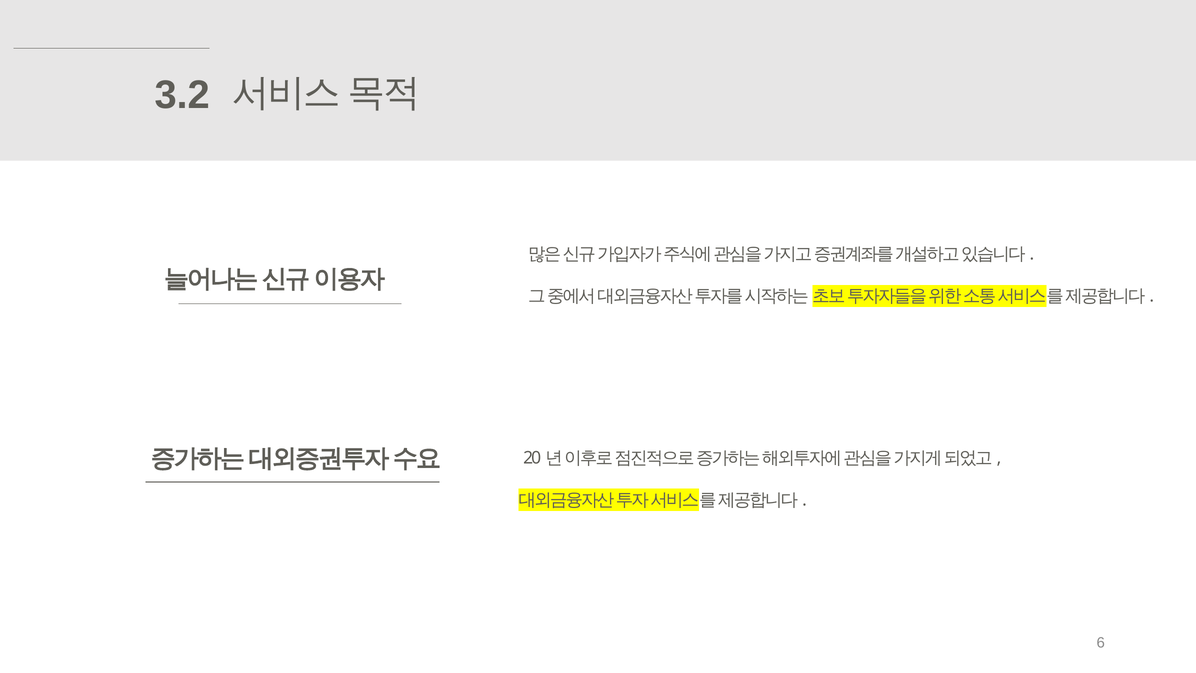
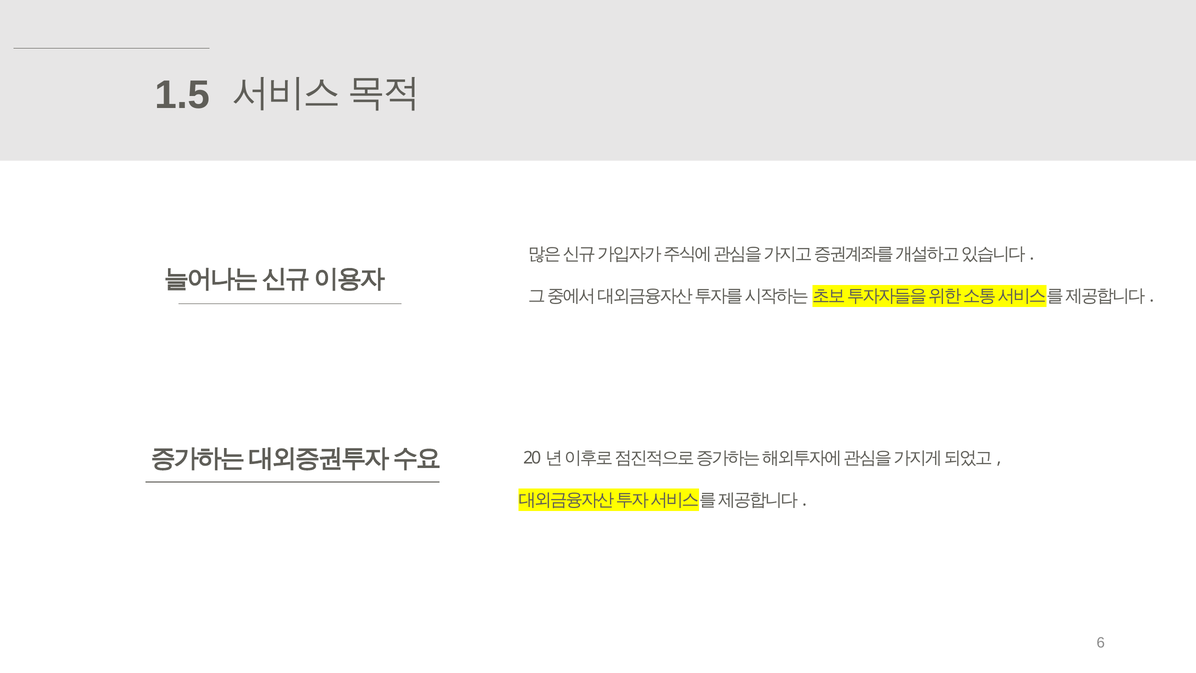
3.2: 3.2 -> 1.5 (182, 95)
